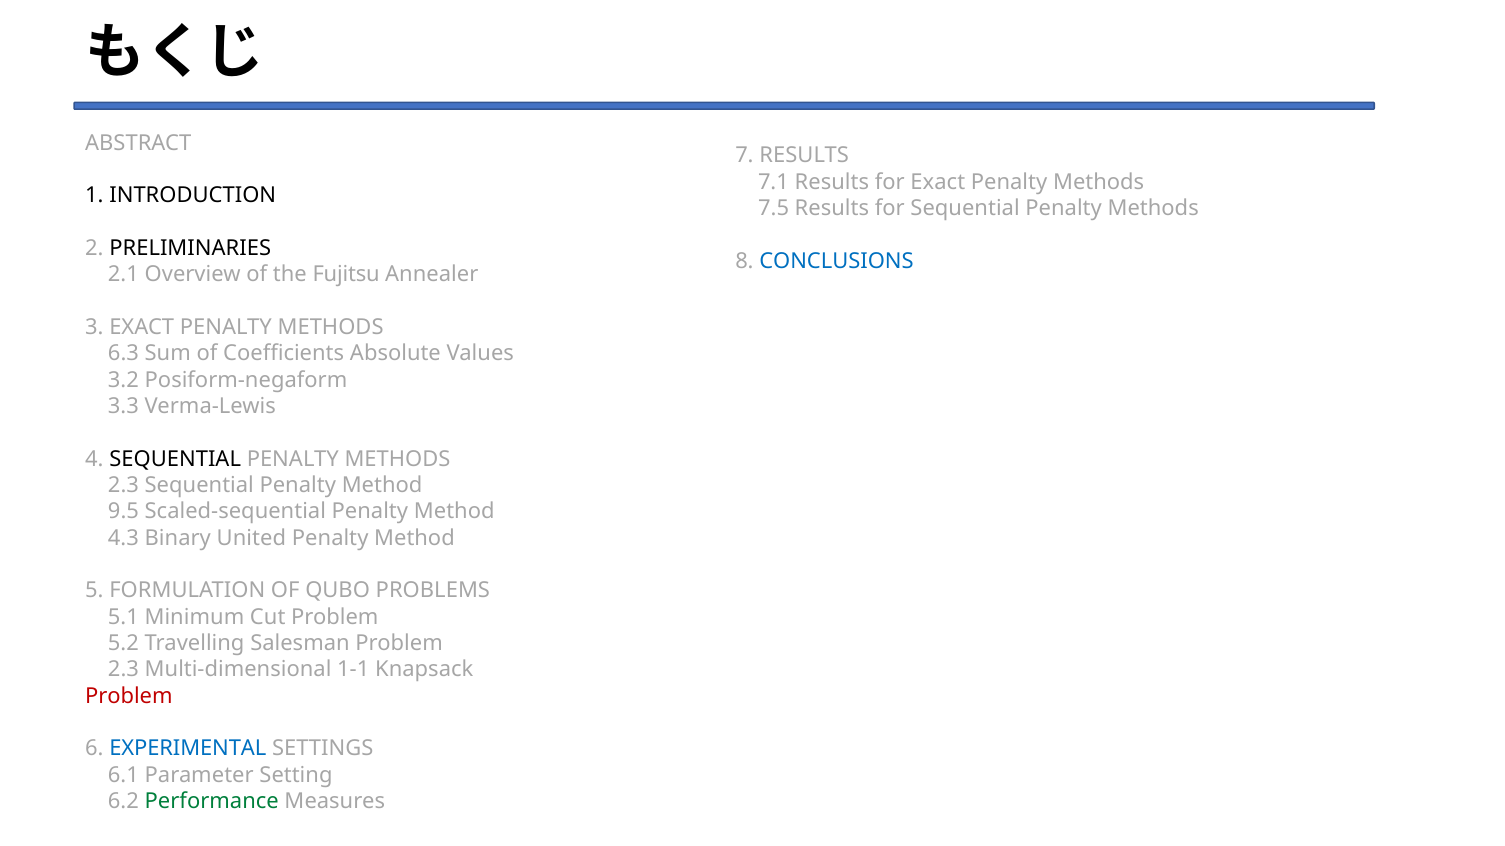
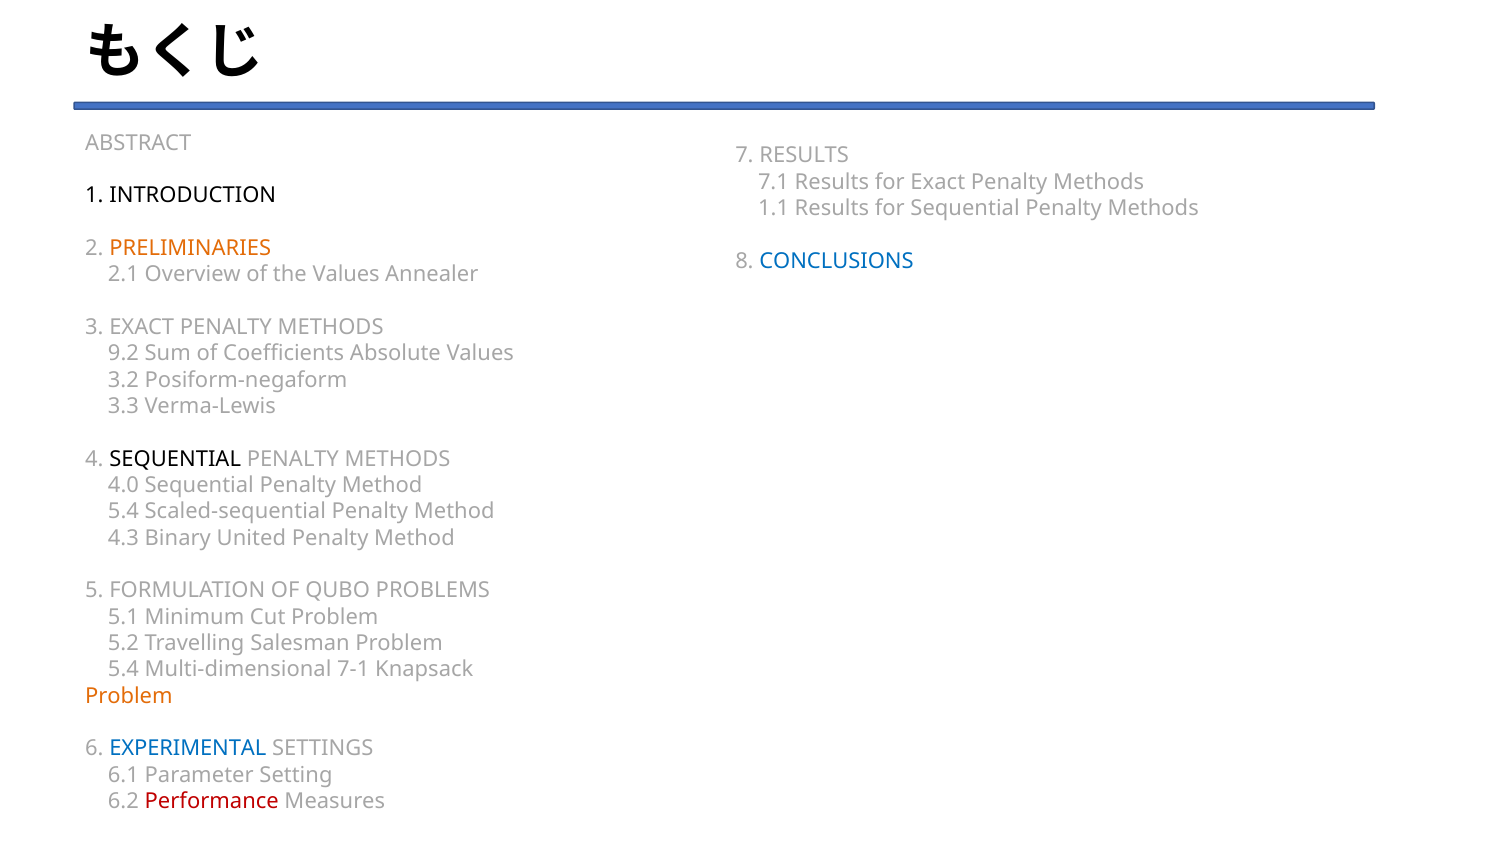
7.5: 7.5 -> 1.1 (774, 208)
PRELIMINARIES colour: black -> orange (190, 248)
the Fujitsu: Fujitsu -> Values (346, 275)
6.3: 6.3 -> 9.2 (123, 354)
2.3: 2.3 -> 4.0 (123, 486)
9.5: 9.5 -> 5.4 (123, 512)
2.3: 2.3 -> 5.4 (123, 670)
1-1: 1-1 -> 7-1 (353, 670)
Problem colour: red -> orange (129, 696)
Performance colour: green -> red (212, 802)
